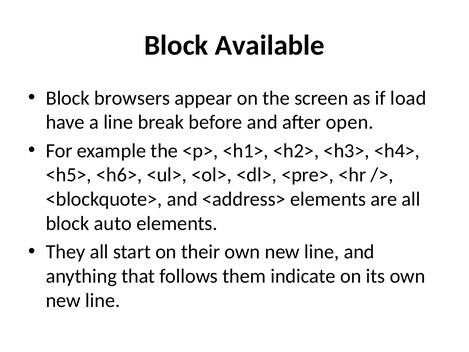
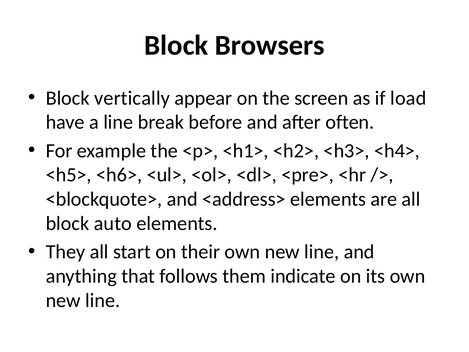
Available: Available -> Browsers (270, 45)
browsers: browsers -> vertically (132, 98)
open: open -> often (350, 122)
